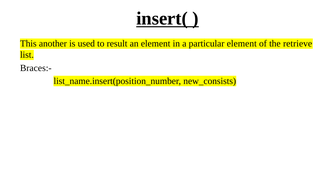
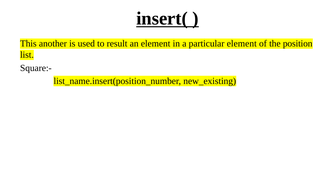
retrieve: retrieve -> position (298, 44)
Braces:-: Braces:- -> Square:- (36, 68)
new_consists: new_consists -> new_existing (210, 81)
